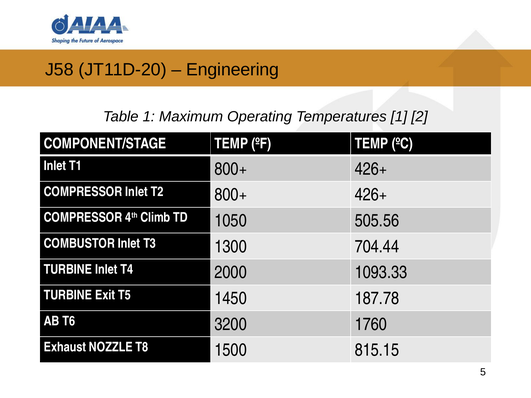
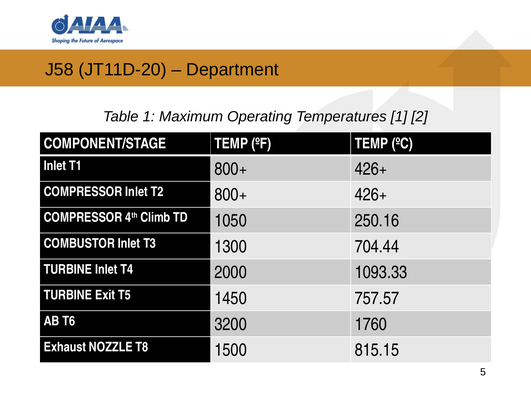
Engineering: Engineering -> Department (233, 70)
505.56: 505.56 -> 250.16 (377, 221)
187.78: 187.78 -> 757.57 (377, 299)
